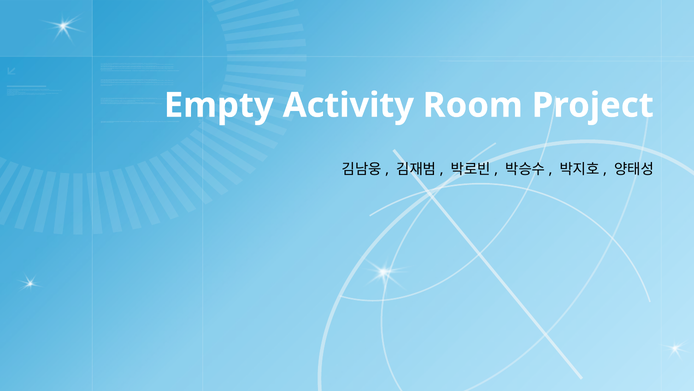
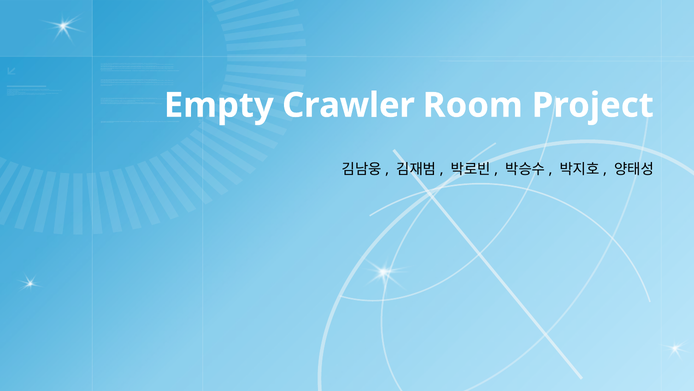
Activity: Activity -> Crawler (348, 105)
